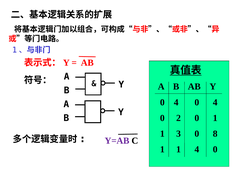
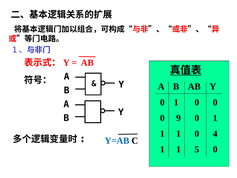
4: 4 -> 1 (176, 102)
4: 4 -> 0 (215, 102)
2: 2 -> 9 (179, 118)
3: 3 -> 1 (179, 134)
8: 8 -> 4 (215, 134)
Y=AB colour: purple -> blue (117, 141)
1 4: 4 -> 5 (197, 149)
